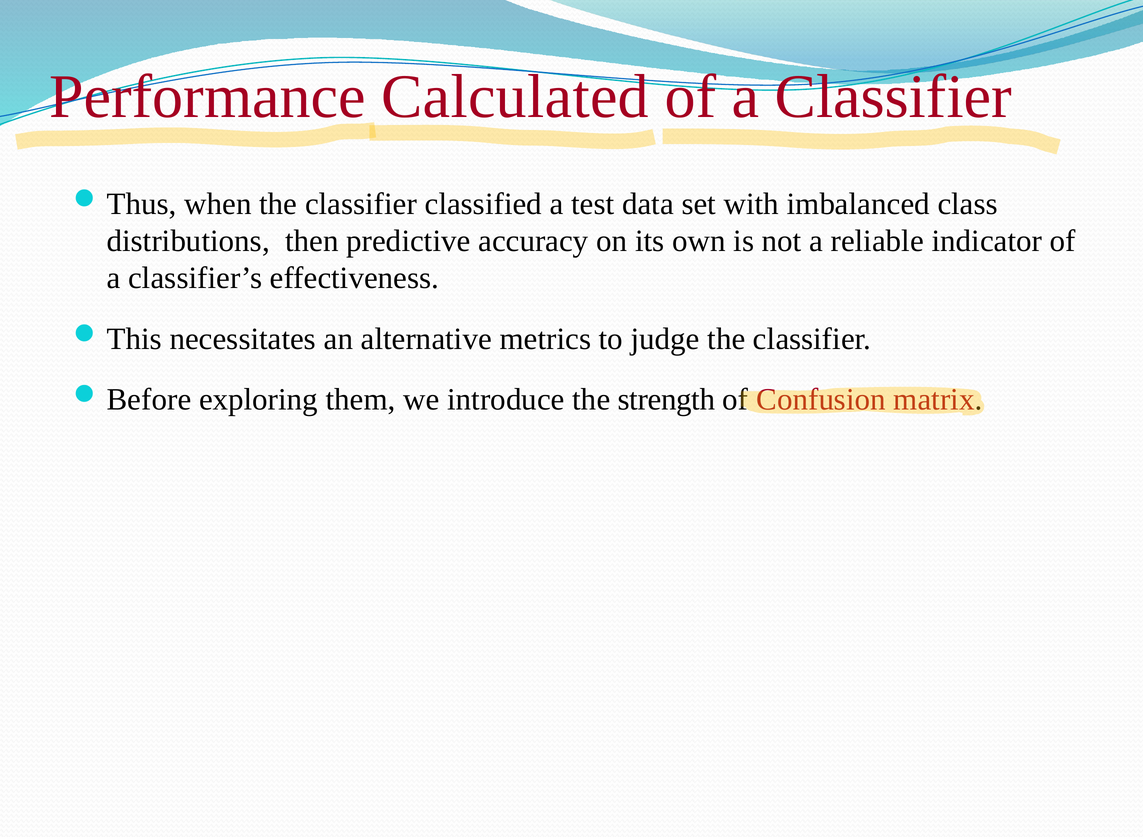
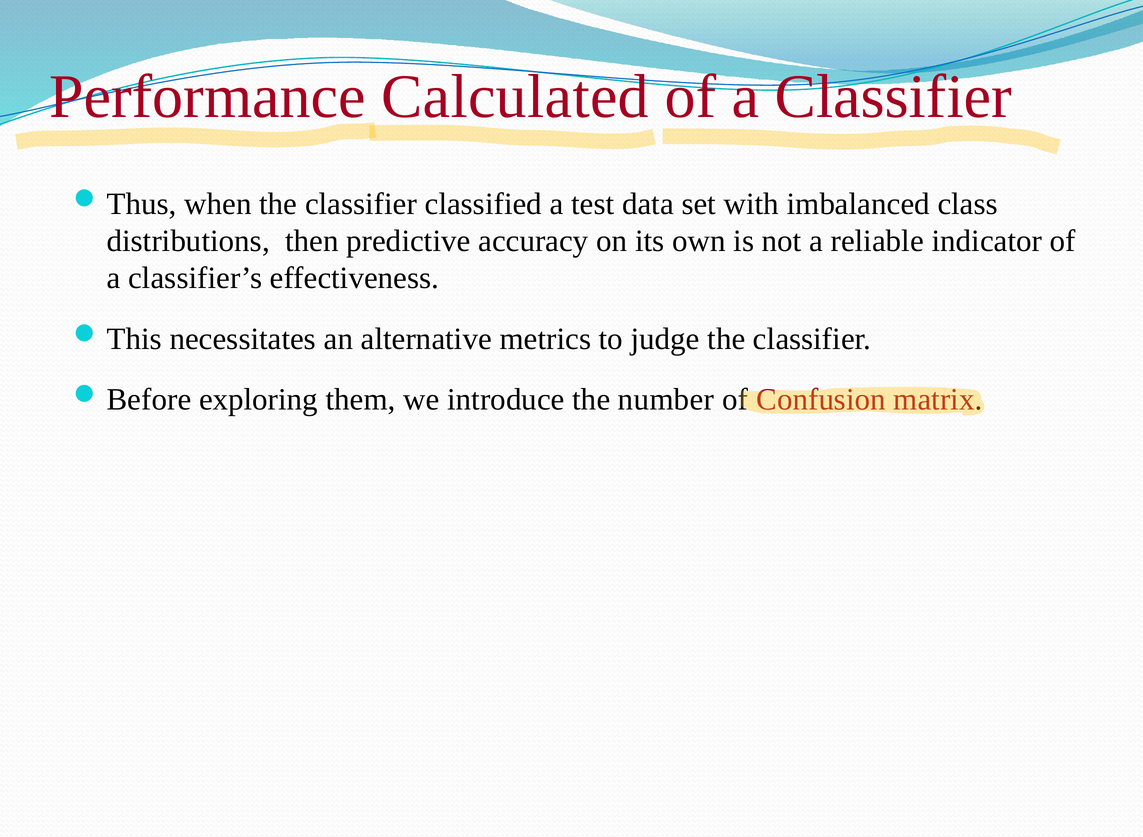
strength: strength -> number (666, 400)
